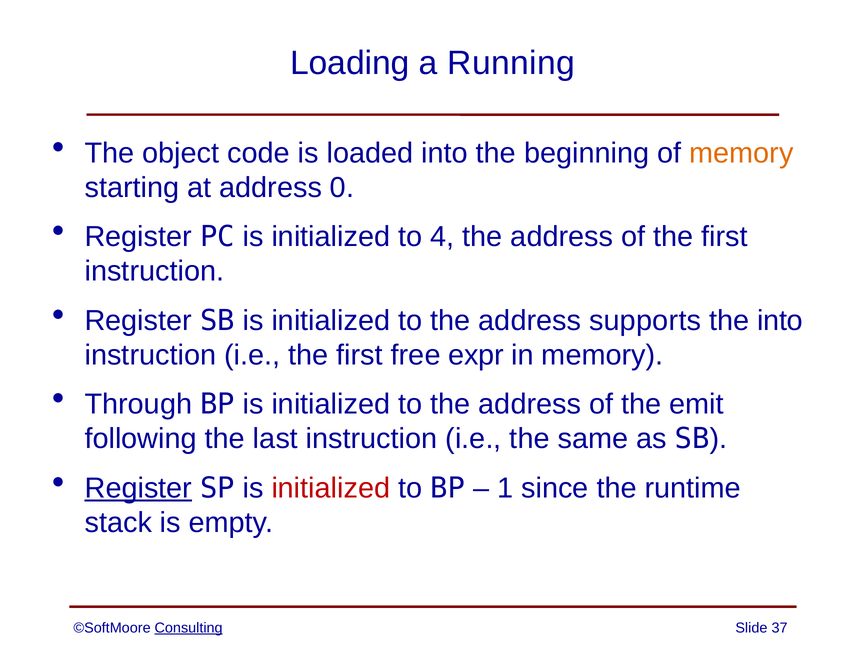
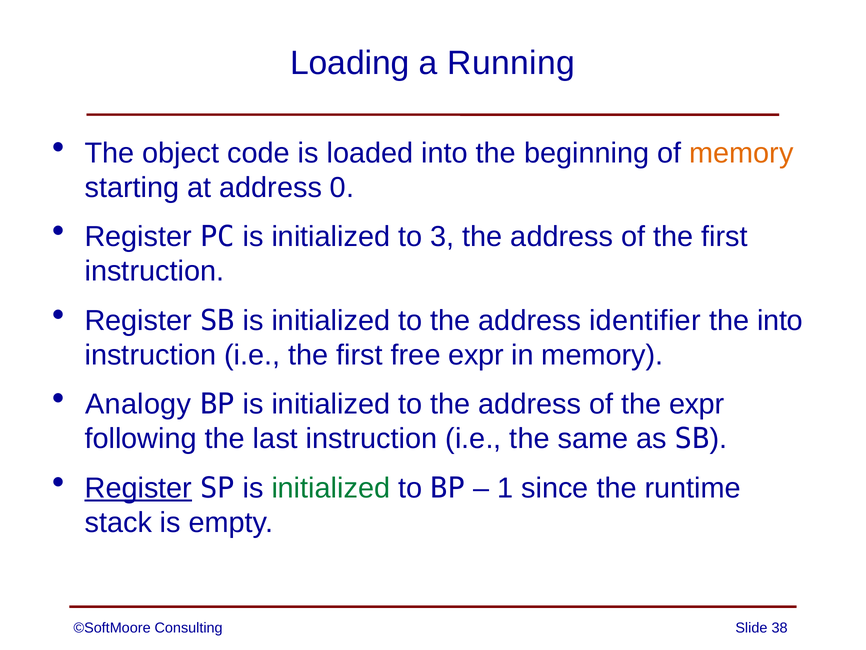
4: 4 -> 3 (442, 237)
supports: supports -> identifier (645, 320)
Through: Through -> Analogy (138, 404)
the emit: emit -> expr (697, 404)
initialized colour: red -> green (331, 488)
Consulting underline: present -> none (189, 627)
37: 37 -> 38 (780, 627)
